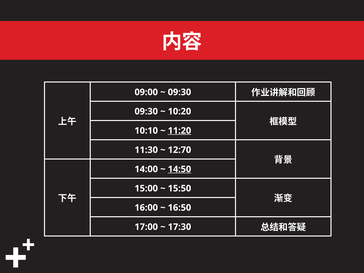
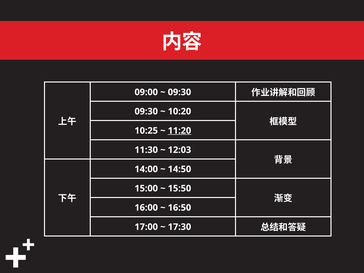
10:10: 10:10 -> 10:25 (146, 131)
12:70: 12:70 -> 12:03 (179, 150)
14:50 underline: present -> none (179, 169)
